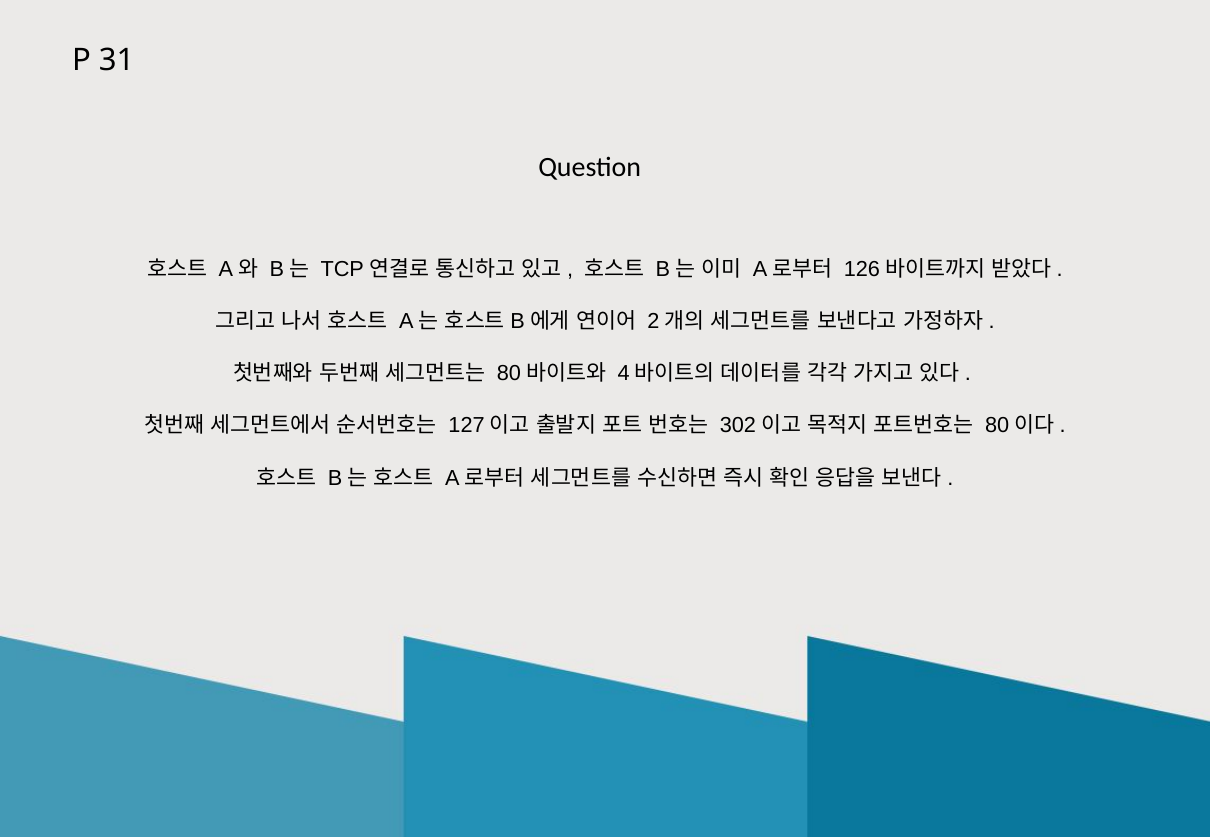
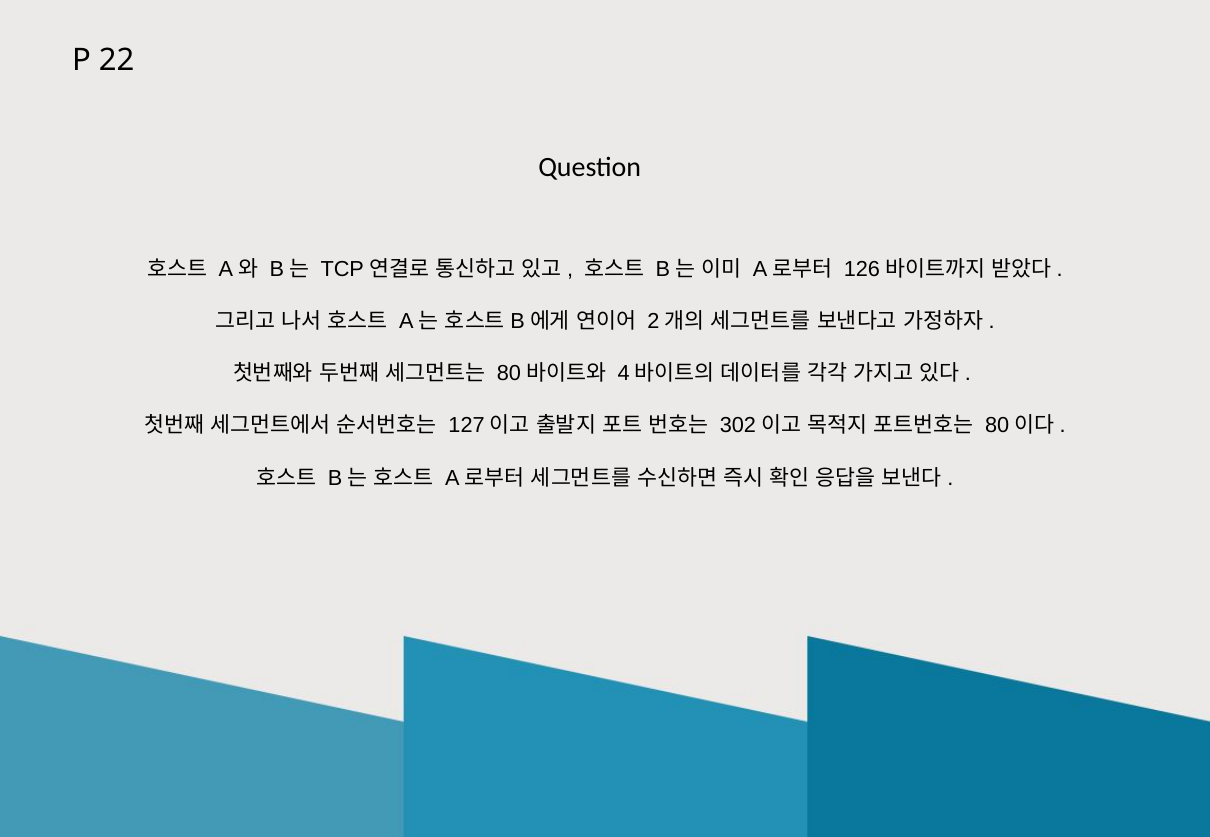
31: 31 -> 22 (117, 60)
